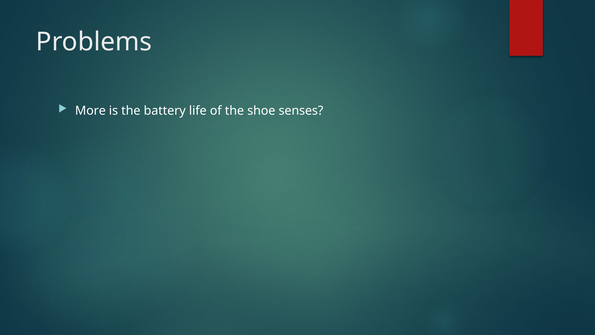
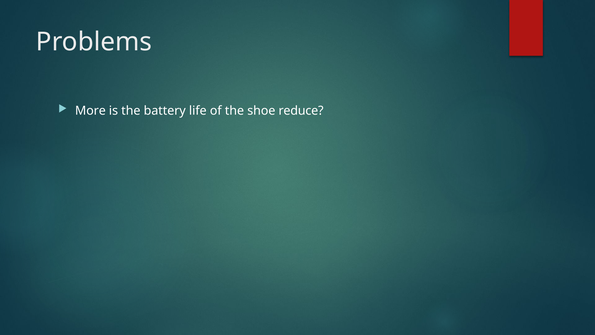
senses: senses -> reduce (301, 111)
